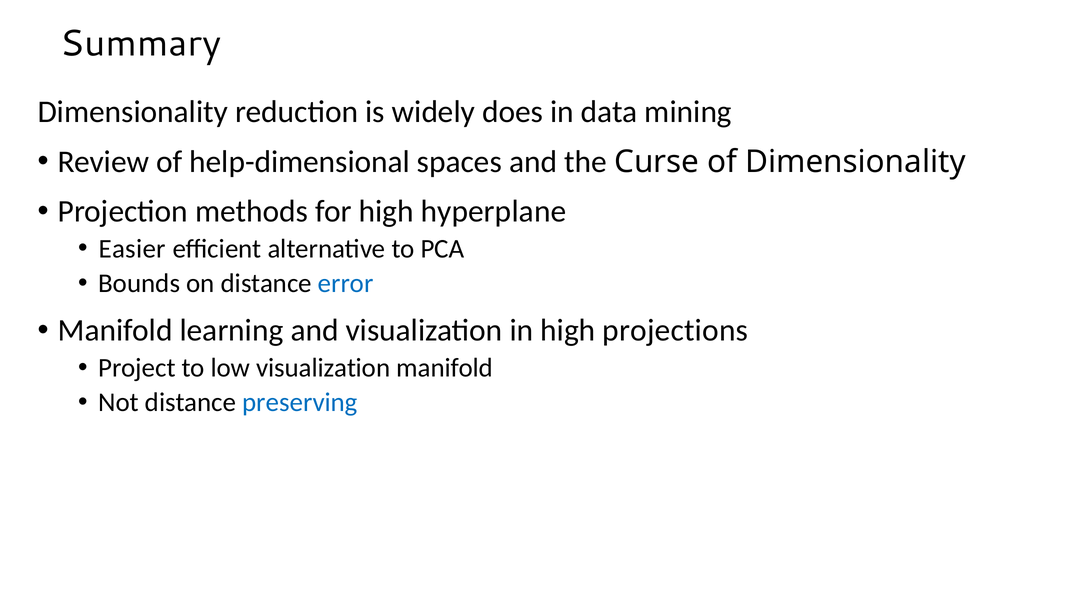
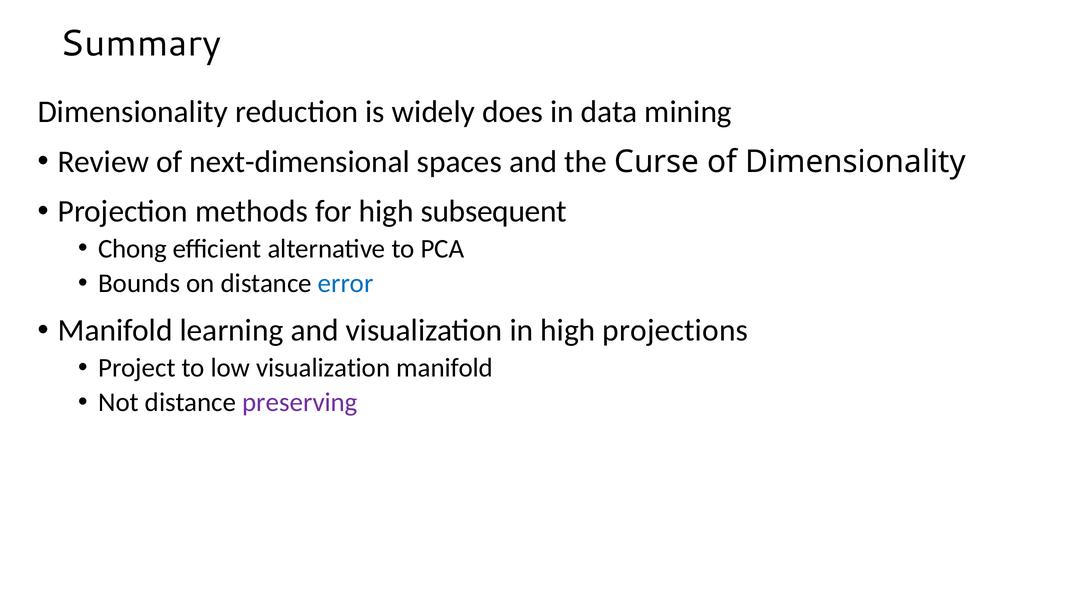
help-dimensional: help-dimensional -> next-dimensional (300, 162)
hyperplane: hyperplane -> subsequent (494, 211)
Easier: Easier -> Chong (132, 249)
preserving colour: blue -> purple (300, 402)
